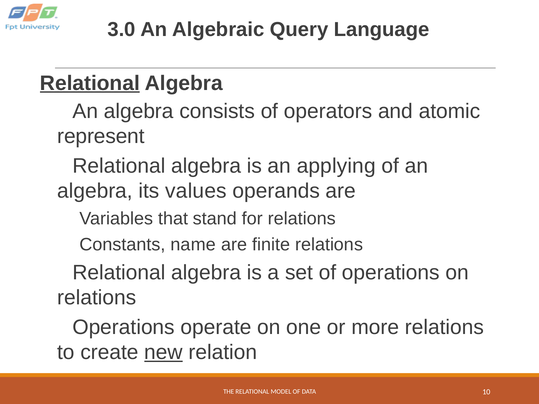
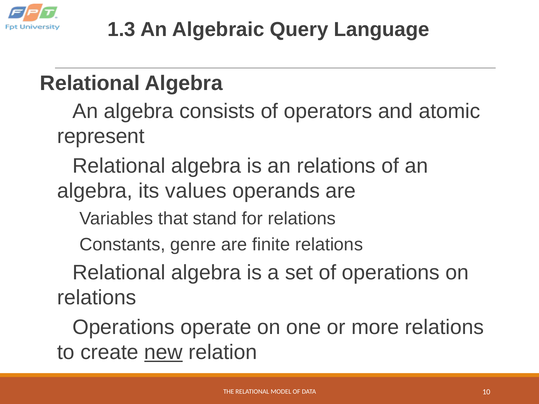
3.0: 3.0 -> 1.3 (122, 29)
Relational underline: present -> none (90, 83)
an applying: applying -> relations (336, 166)
name: name -> genre (193, 245)
